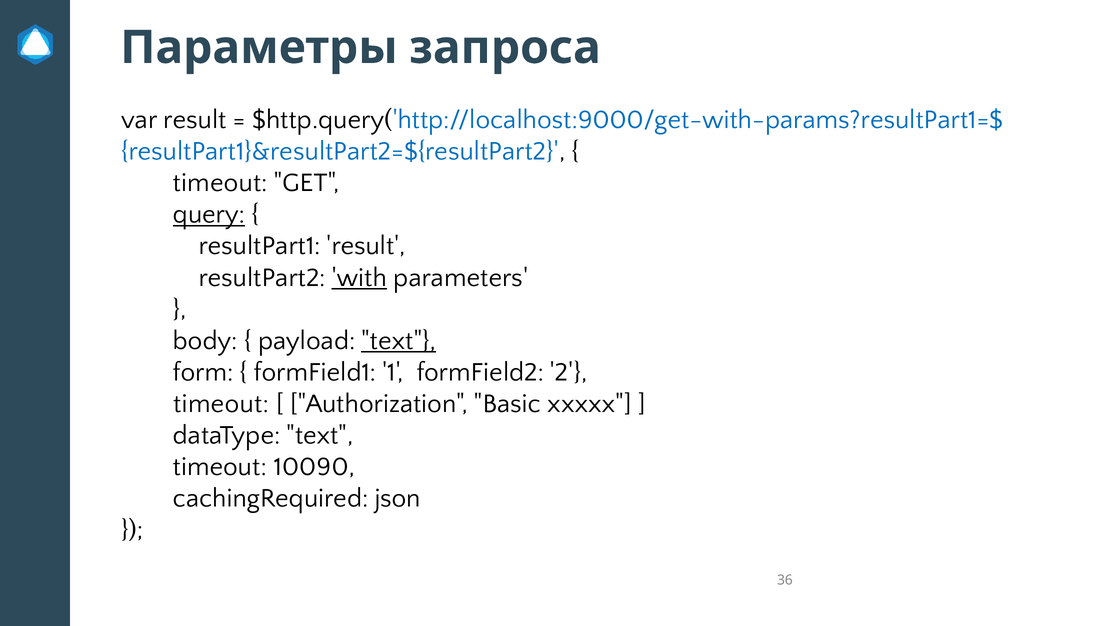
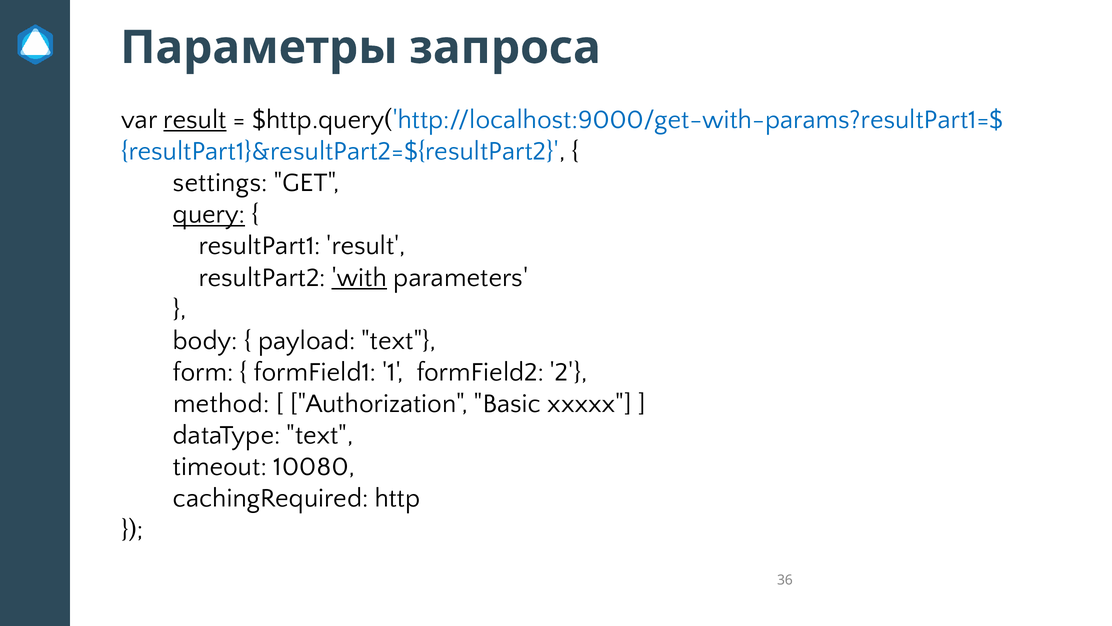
result underline: none -> present (195, 120)
timeout: timeout -> settings (220, 183)
text underline: present -> none (399, 340)
timeout: timeout -> method (221, 403)
10090: 10090 -> 10080 (314, 466)
json: json -> http (397, 498)
